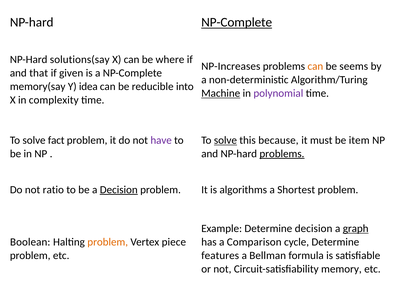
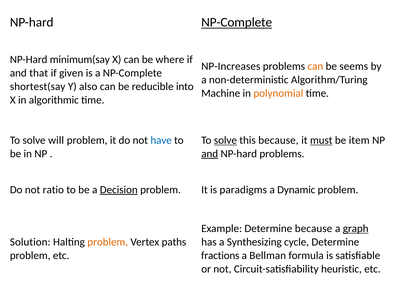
solutions(say: solutions(say -> minimum(say (80, 60)
memory(say: memory(say -> shortest(say (38, 87)
idea: idea -> also (88, 87)
Machine underline: present -> none (221, 93)
polynomial colour: purple -> orange (278, 93)
complexity: complexity -> algorithmic (54, 100)
fact: fact -> will (56, 140)
have colour: purple -> blue (161, 140)
must underline: none -> present (321, 140)
and underline: none -> present (210, 154)
problems underline: present -> none (282, 154)
algorithms: algorithms -> paradigms (243, 190)
Shortest: Shortest -> Dynamic (296, 190)
Determine decision: decision -> because (314, 229)
Boolean: Boolean -> Solution (30, 242)
piece: piece -> paths (174, 242)
Comparison: Comparison -> Synthesizing (254, 242)
features: features -> fractions (220, 255)
memory: memory -> heuristic (341, 269)
